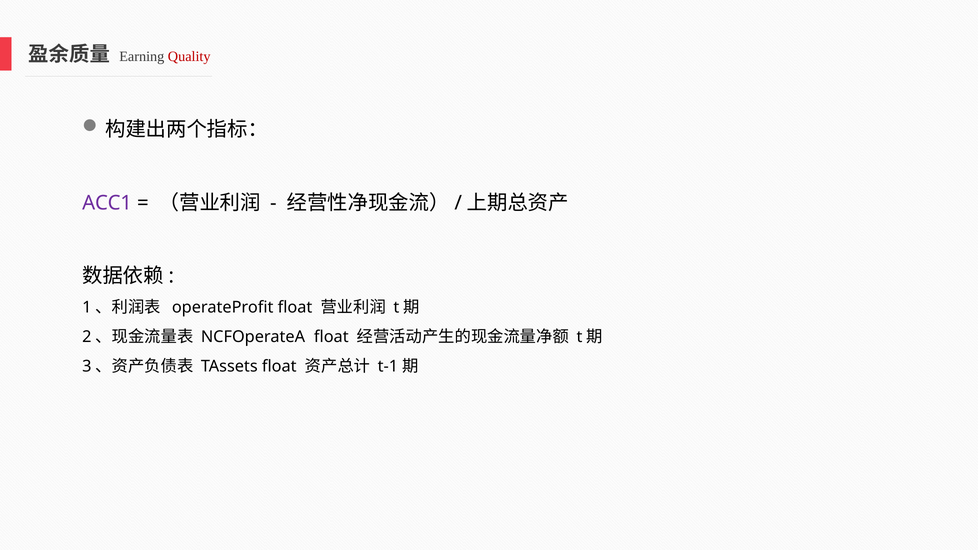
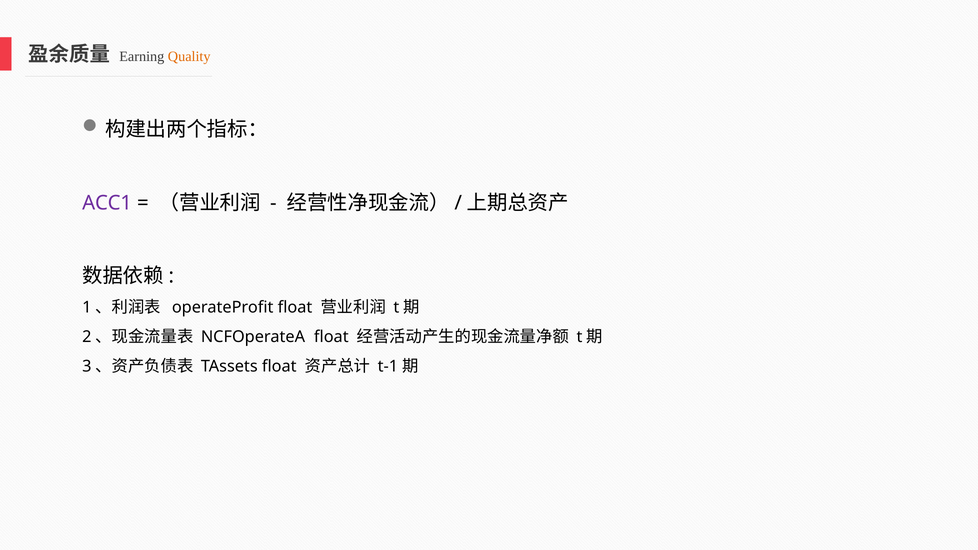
Quality colour: red -> orange (189, 57)
